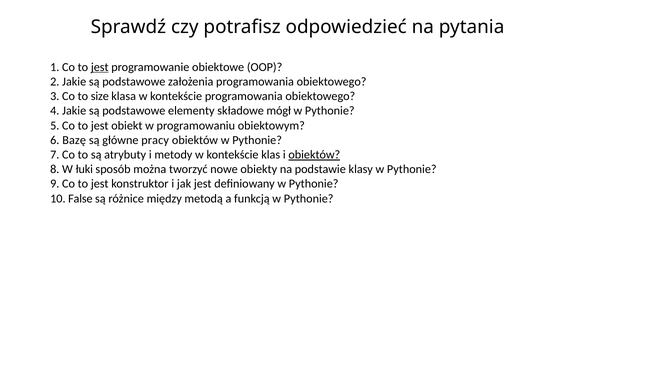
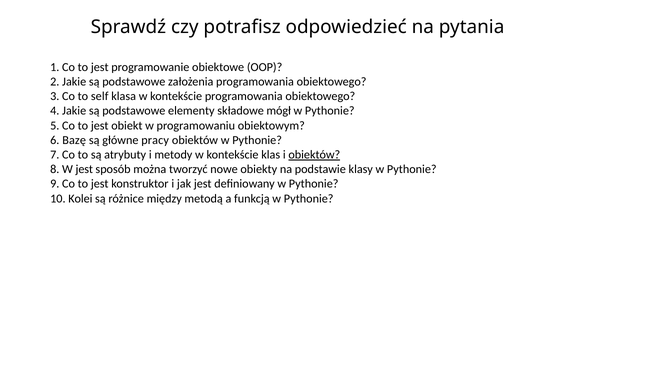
jest underline: present -> none (100, 67)
size: size -> self (100, 96)
W łuki: łuki -> jest (84, 169)
False: False -> Kolei (80, 199)
